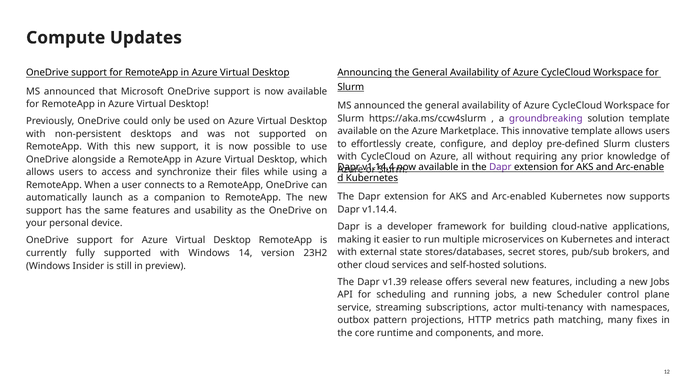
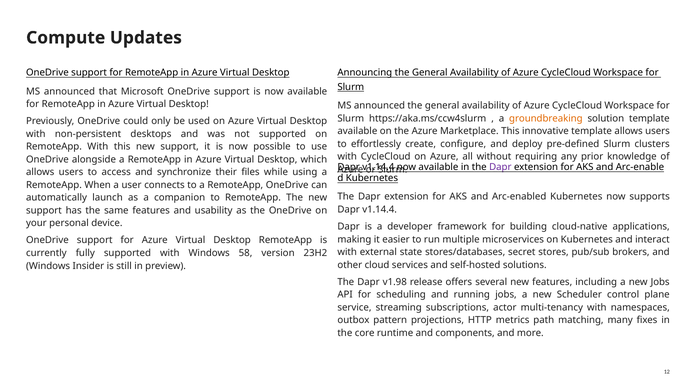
groundbreaking colour: purple -> orange (546, 119)
14: 14 -> 58 (246, 253)
v1.39: v1.39 -> v1.98 (395, 282)
